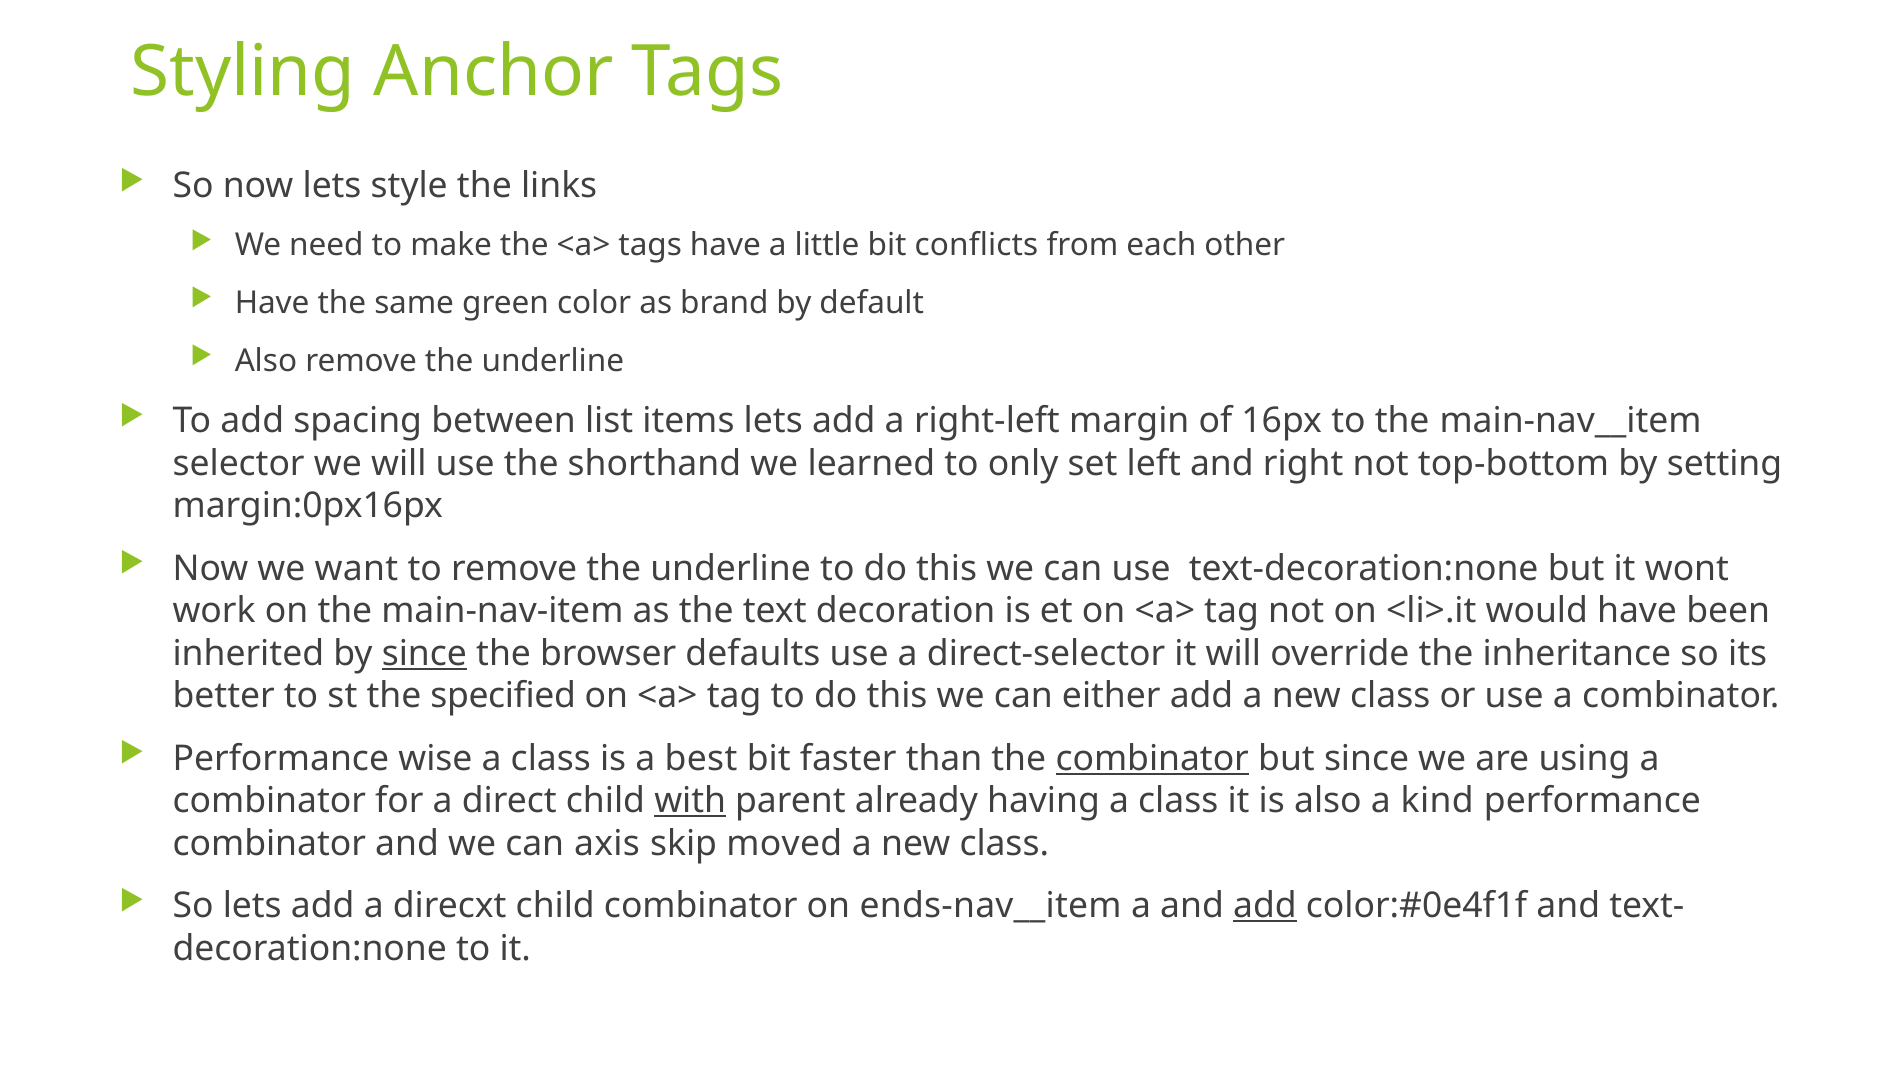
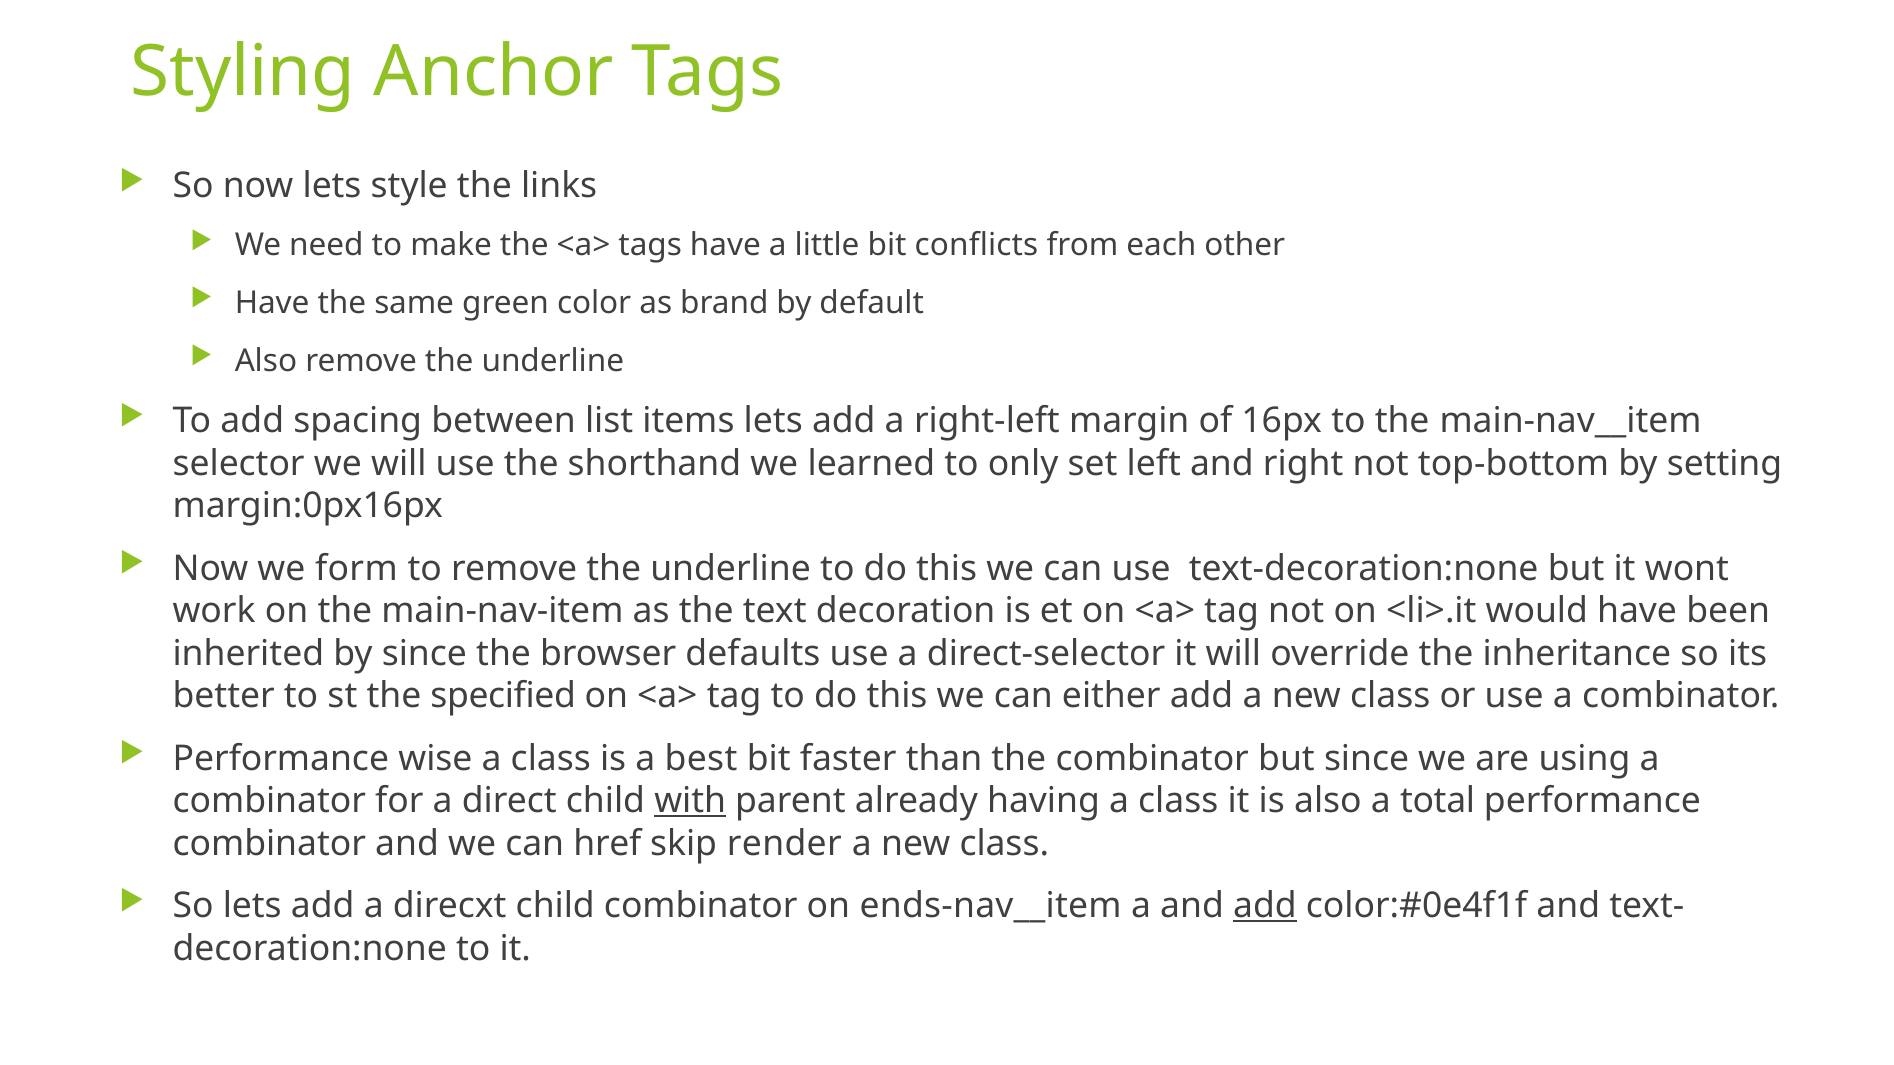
want: want -> form (356, 569)
since underline: present -> none (424, 654)
combinator underline: present -> none (1152, 759)
kind: kind -> total (1438, 801)
axis: axis -> href (607, 844)
moved: moved -> render (784, 844)
